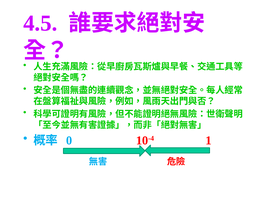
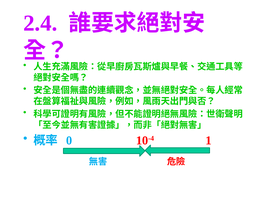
4.5: 4.5 -> 2.4 (40, 23)
